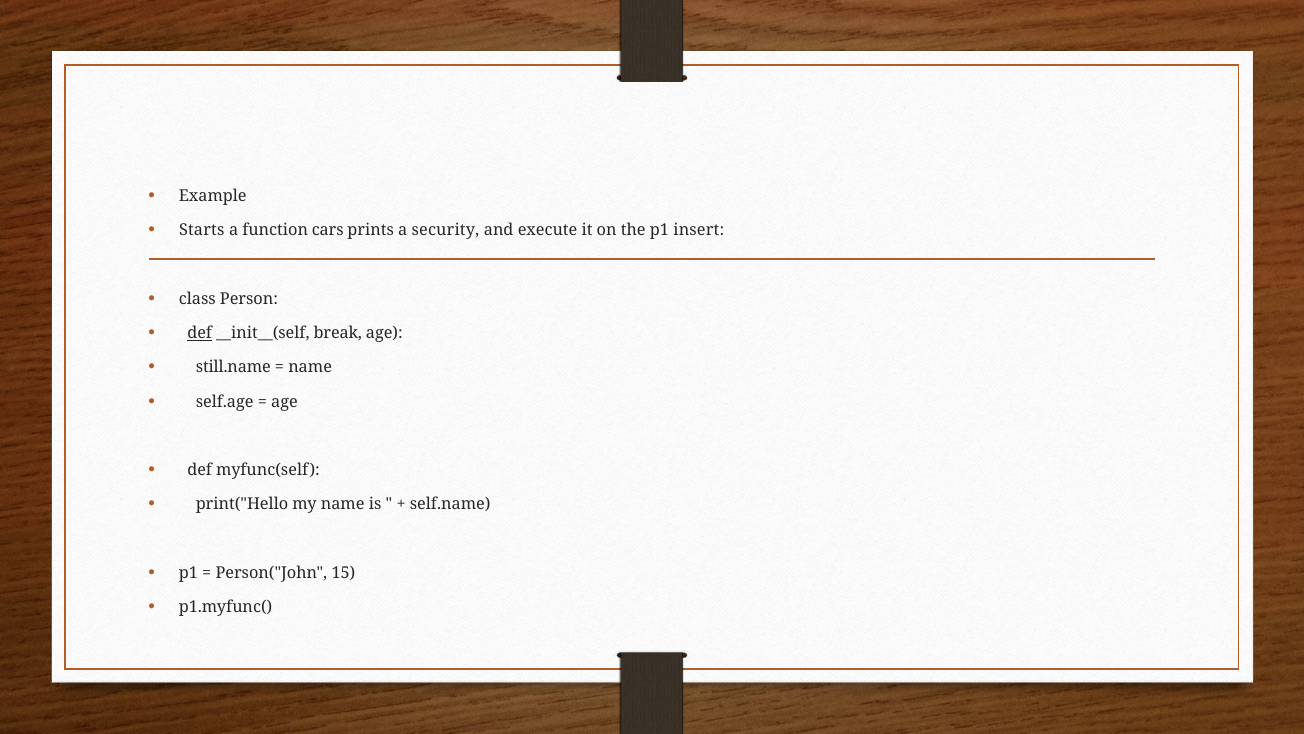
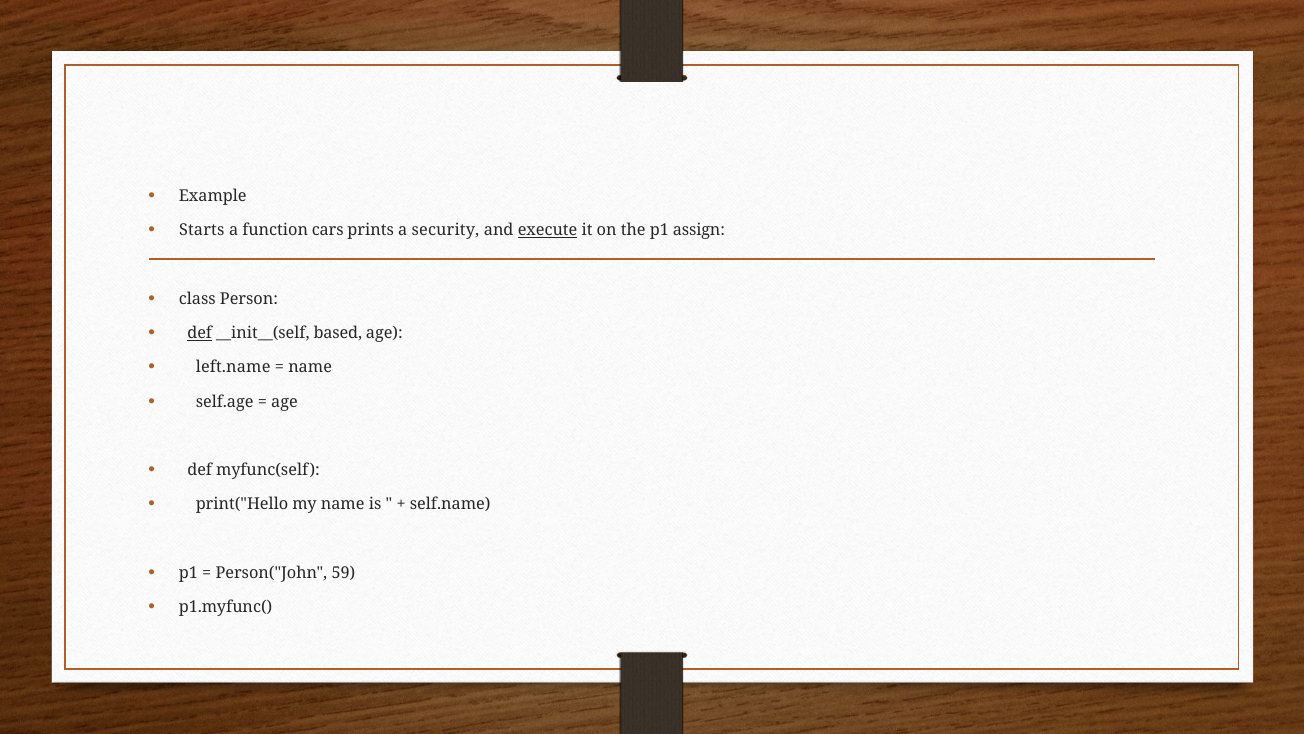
execute underline: none -> present (548, 230)
insert: insert -> assign (699, 230)
break: break -> based (338, 333)
still.name: still.name -> left.name (233, 367)
15: 15 -> 59 (343, 573)
